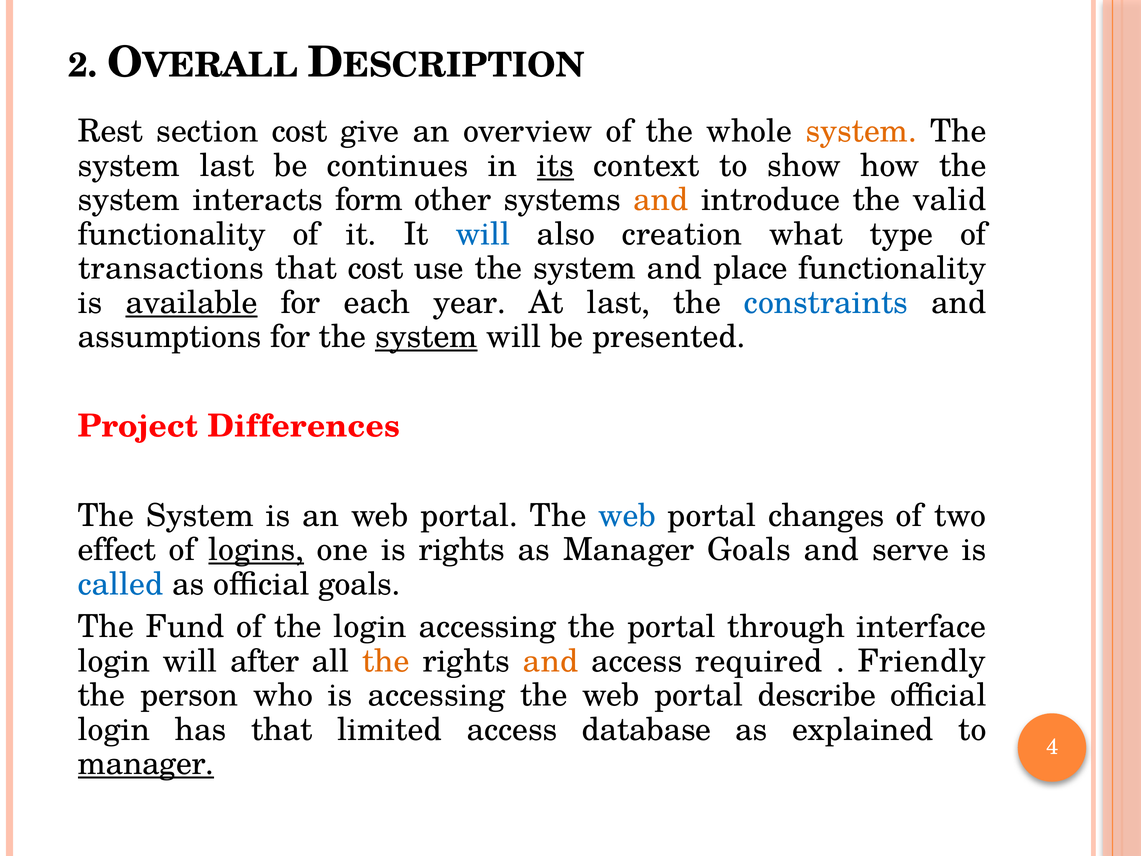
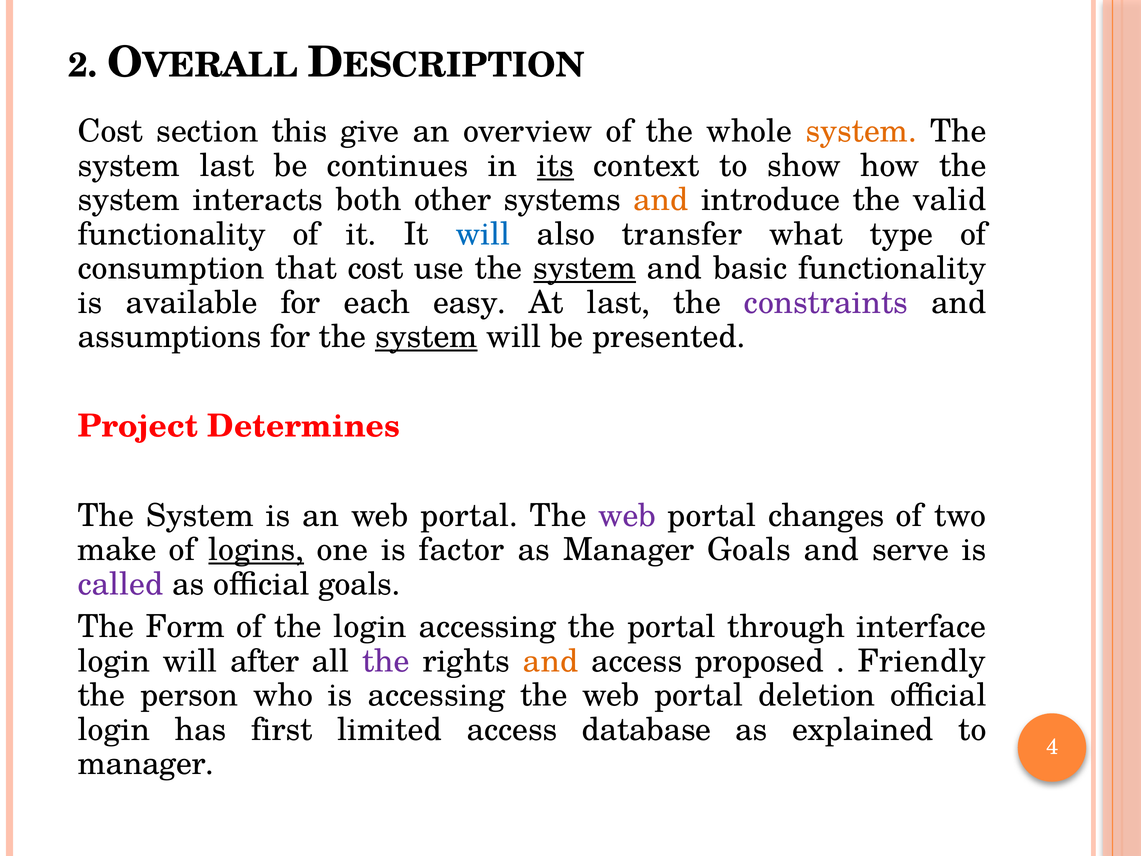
Rest: Rest -> Cost (110, 131)
section cost: cost -> this (300, 131)
form: form -> both (369, 200)
creation: creation -> transfer (682, 234)
transactions: transactions -> consumption (171, 268)
system underline: none -> present (585, 268)
place: place -> basic (750, 268)
available underline: present -> none (192, 303)
year: year -> easy (470, 303)
constraints colour: blue -> purple (826, 303)
Differences: Differences -> Determines (304, 426)
web colour: blue -> purple (627, 516)
effect: effect -> make (117, 550)
is rights: rights -> factor (462, 550)
called colour: blue -> purple (121, 584)
Fund: Fund -> Form (185, 627)
the colour: orange -> purple (386, 661)
required: required -> proposed (759, 661)
describe: describe -> deletion (817, 695)
has that: that -> first (282, 729)
manager underline: present -> none (146, 764)
